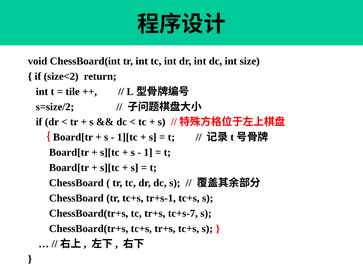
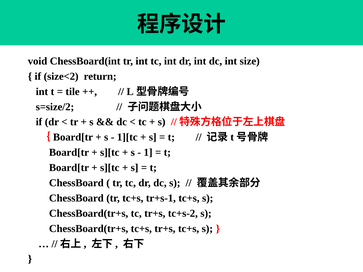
tc+s-7: tc+s-7 -> tc+s-2 (183, 214)
